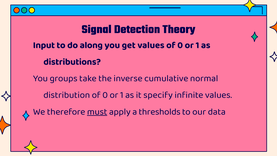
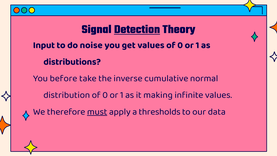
Detection underline: none -> present (137, 29)
along: along -> noise (91, 45)
groups: groups -> before (63, 78)
specify: specify -> making (158, 95)
